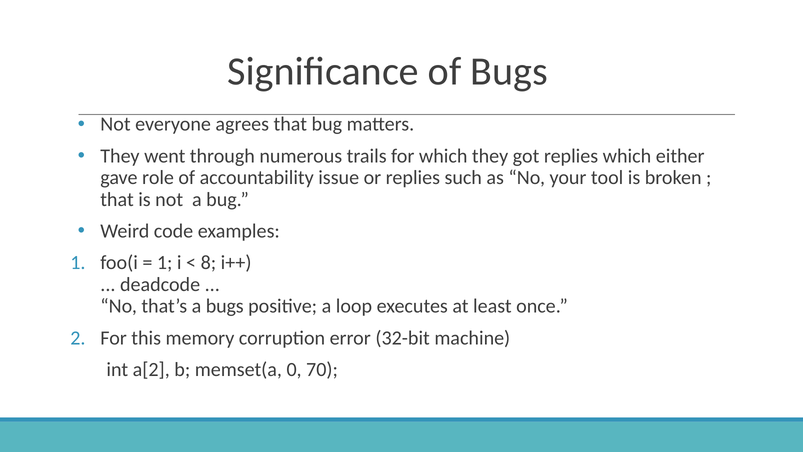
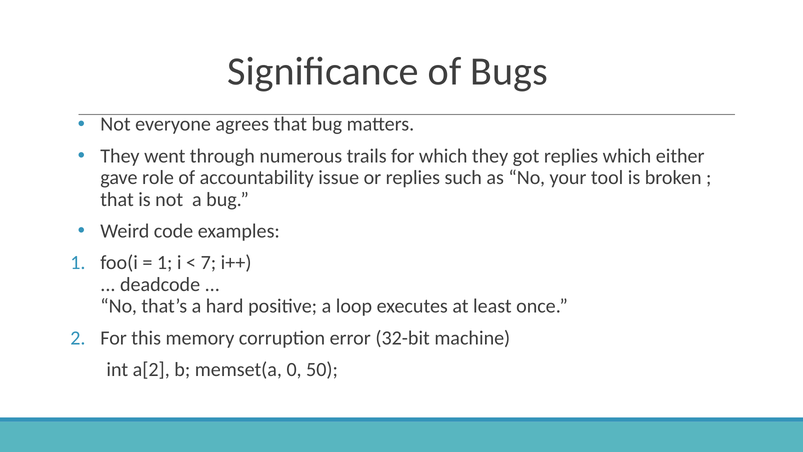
8: 8 -> 7 (208, 263)
a bugs: bugs -> hard (225, 306)
70: 70 -> 50 (322, 369)
